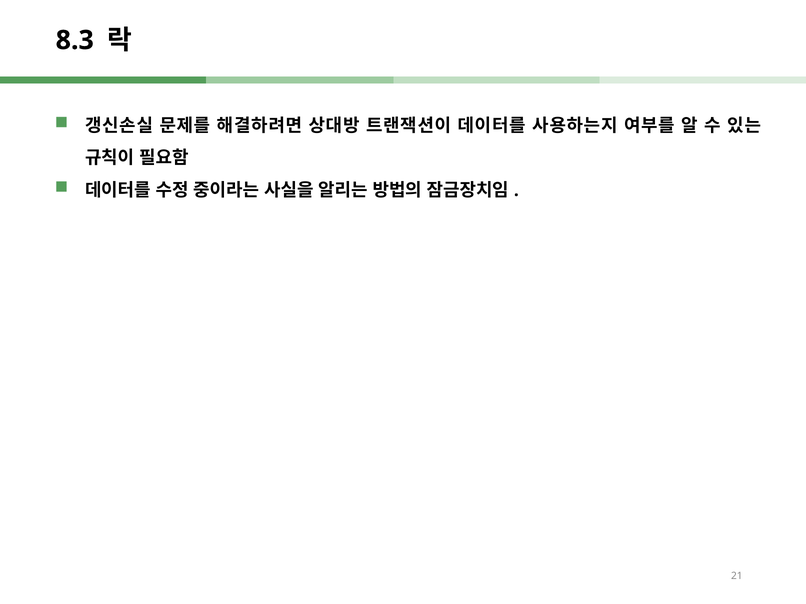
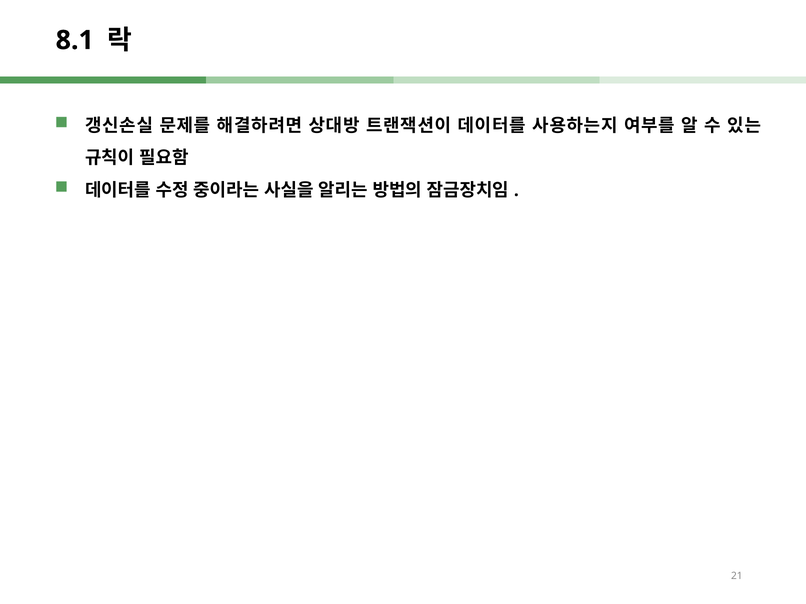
8.3: 8.3 -> 8.1 (75, 40)
